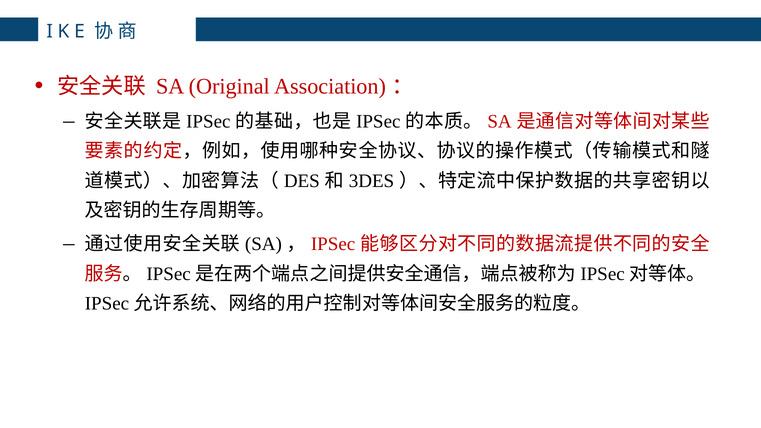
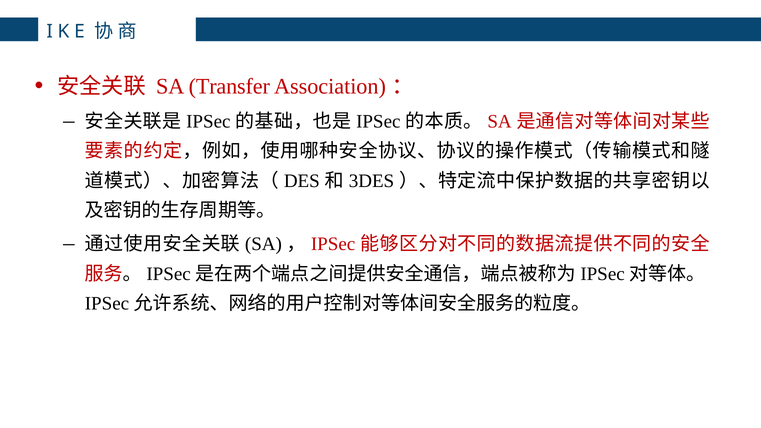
Original: Original -> Transfer (229, 86)
